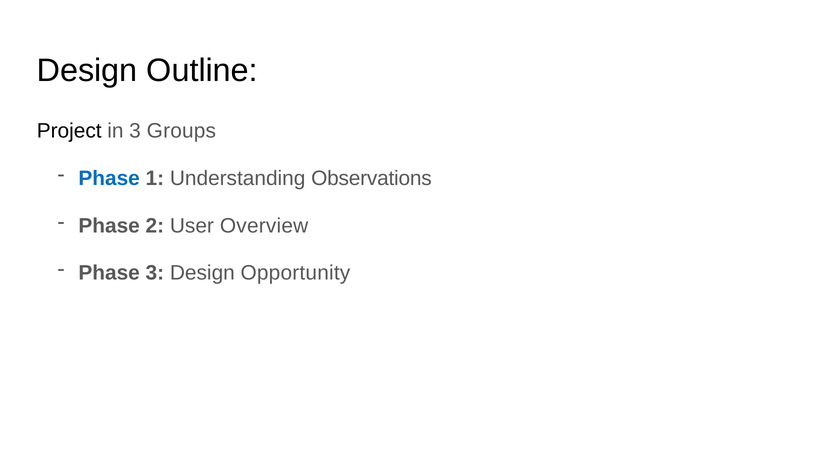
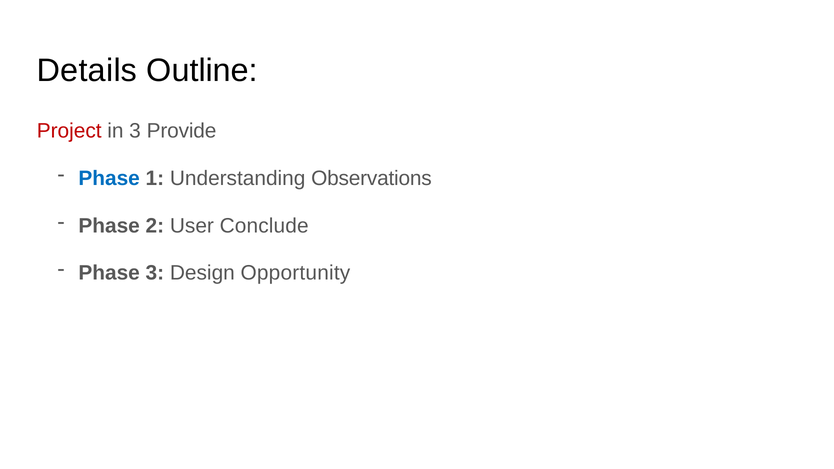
Design: Design -> Details (87, 71)
Project colour: black -> red (69, 131)
Groups: Groups -> Provide (182, 131)
Overview: Overview -> Conclude (264, 226)
